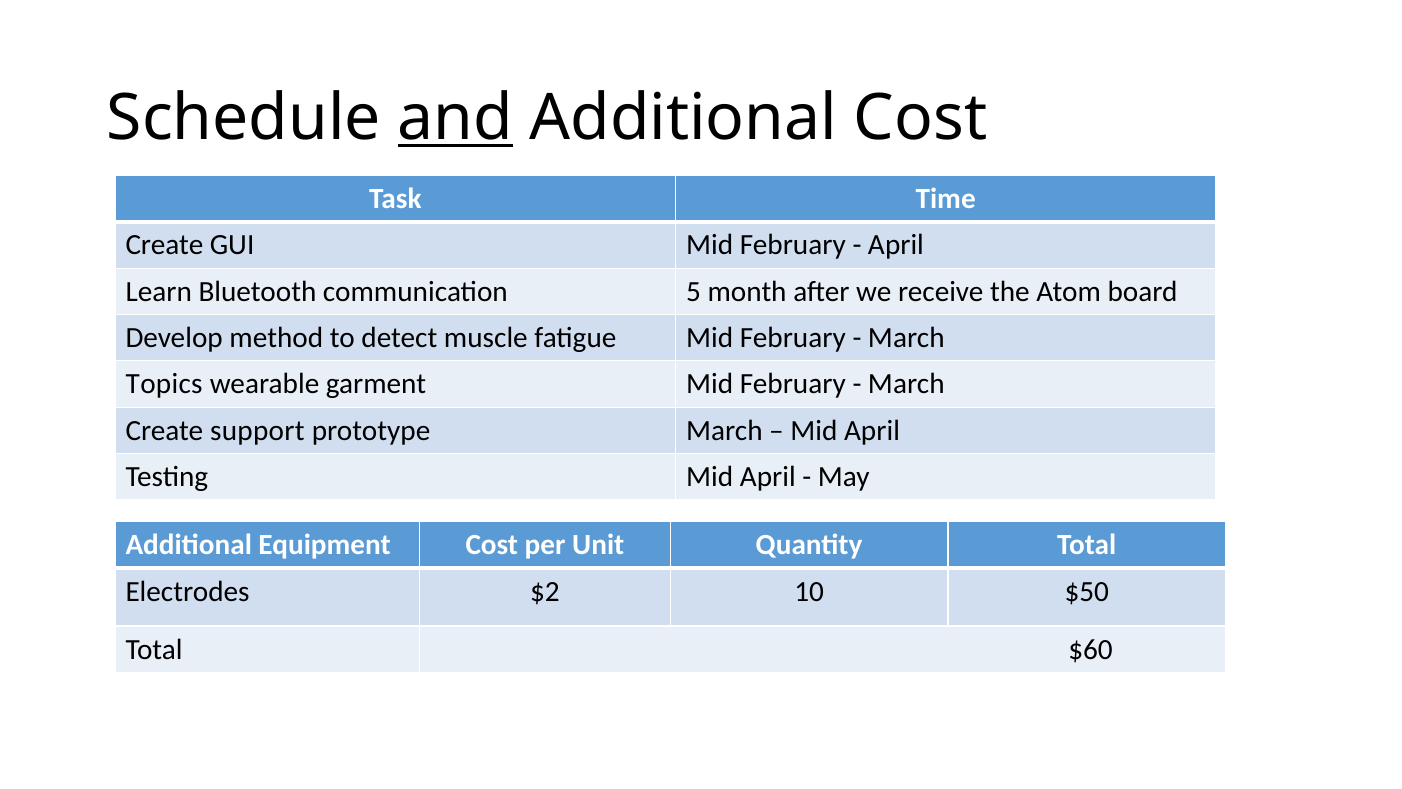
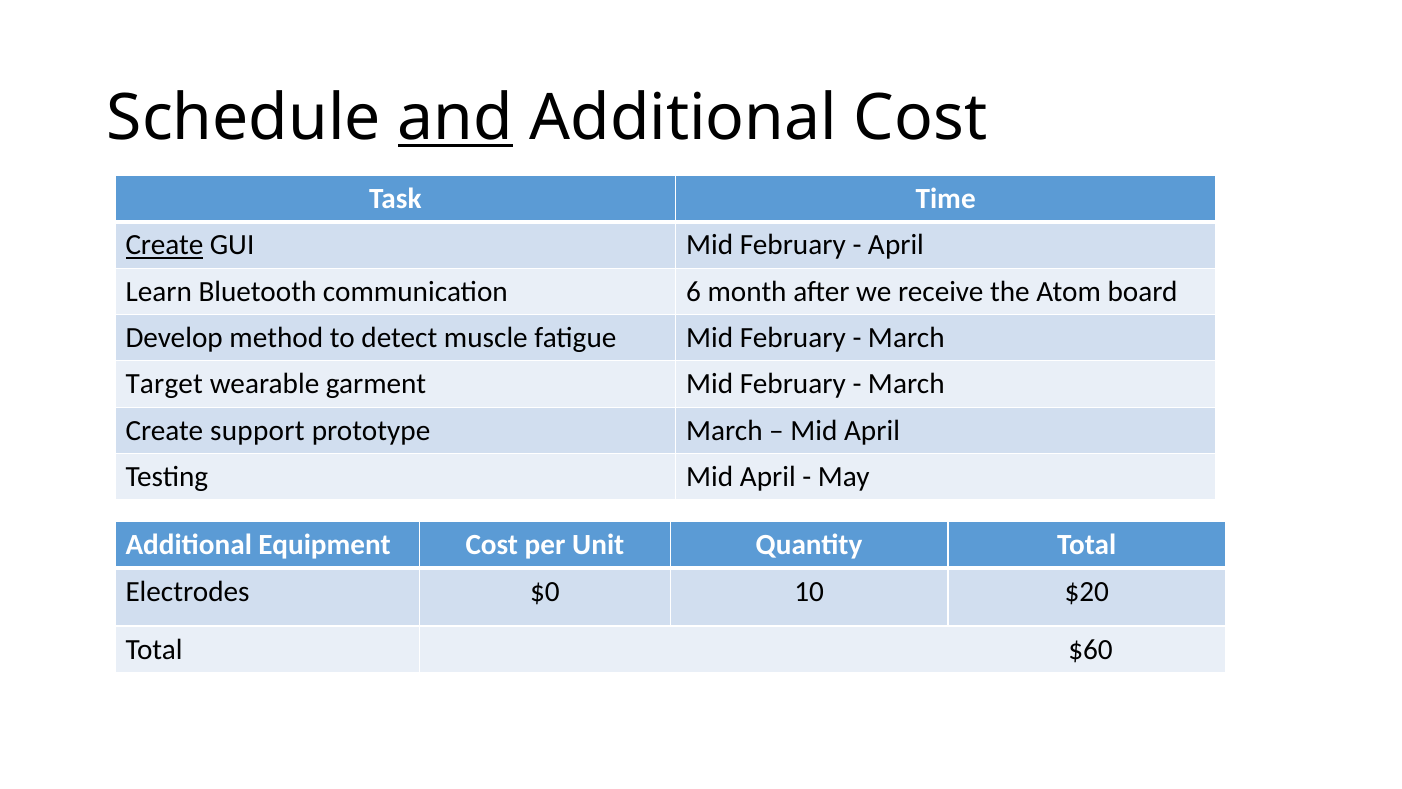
Create underline: none -> present (164, 245)
5: 5 -> 6 (694, 291)
Topics: Topics -> Target (164, 384)
$2: $2 -> $0 (545, 591)
$50: $50 -> $20 (1087, 591)
